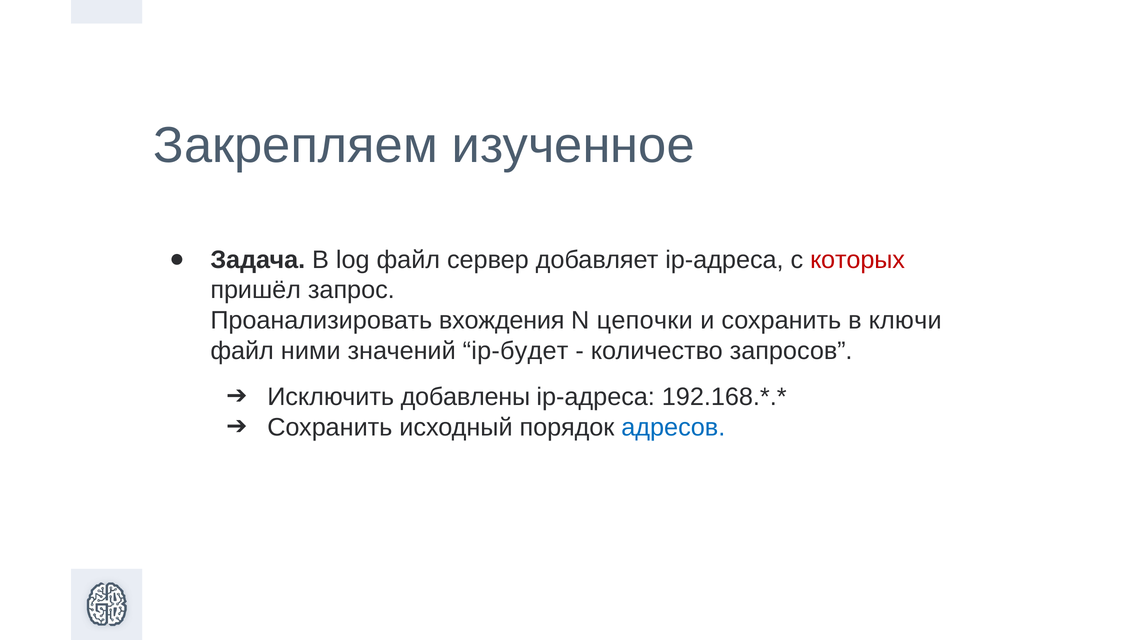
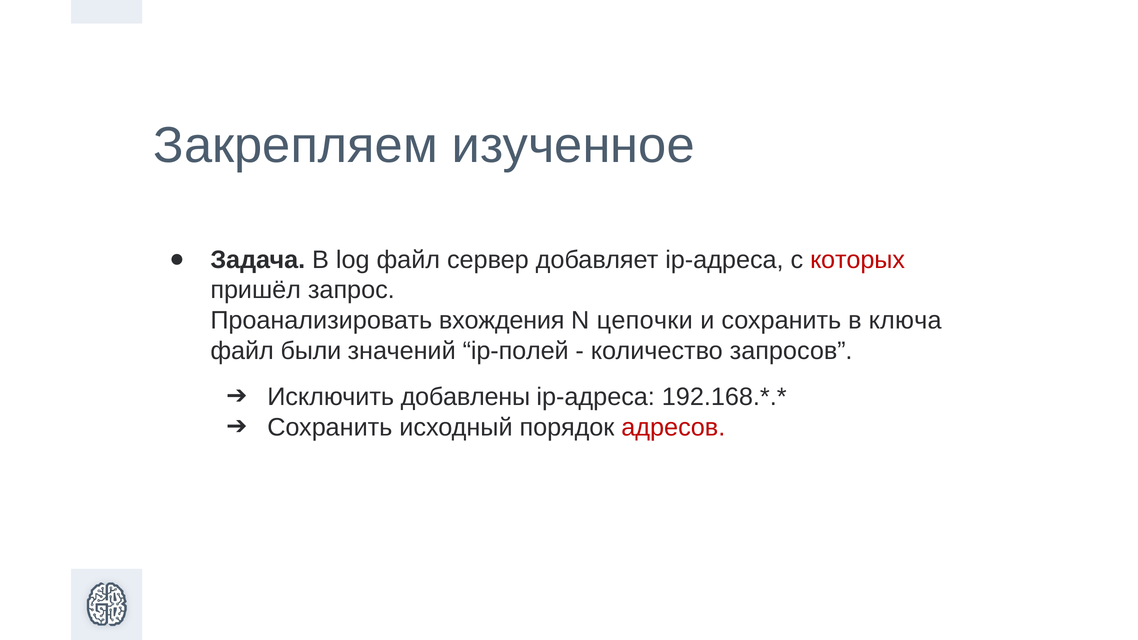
ключи: ключи -> ключа (905, 320)
ними: ними -> были (311, 351)
ip-будет: ip-будет -> ip-полей (516, 351)
адресов colour: blue -> red (673, 427)
